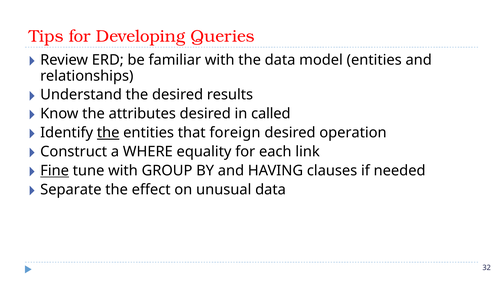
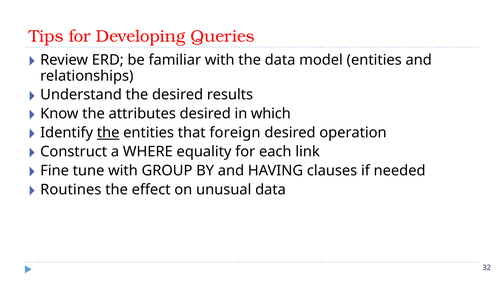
called: called -> which (271, 114)
Fine underline: present -> none (55, 171)
Separate: Separate -> Routines (71, 190)
